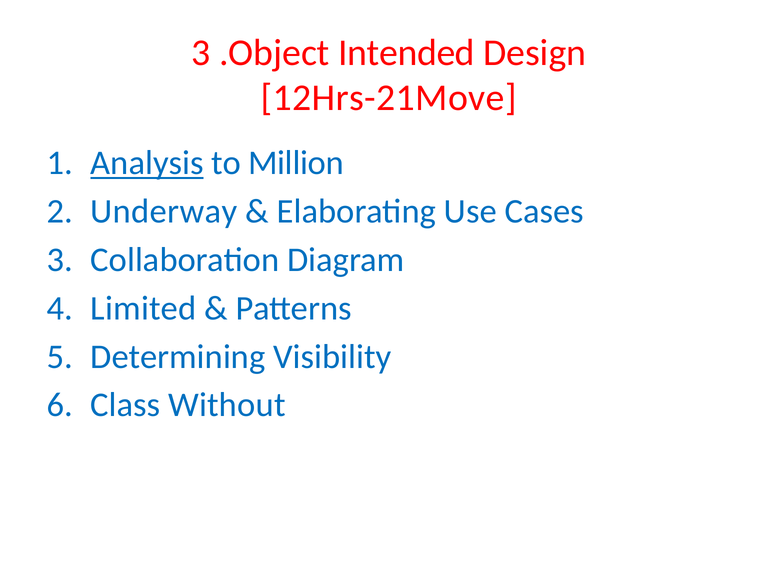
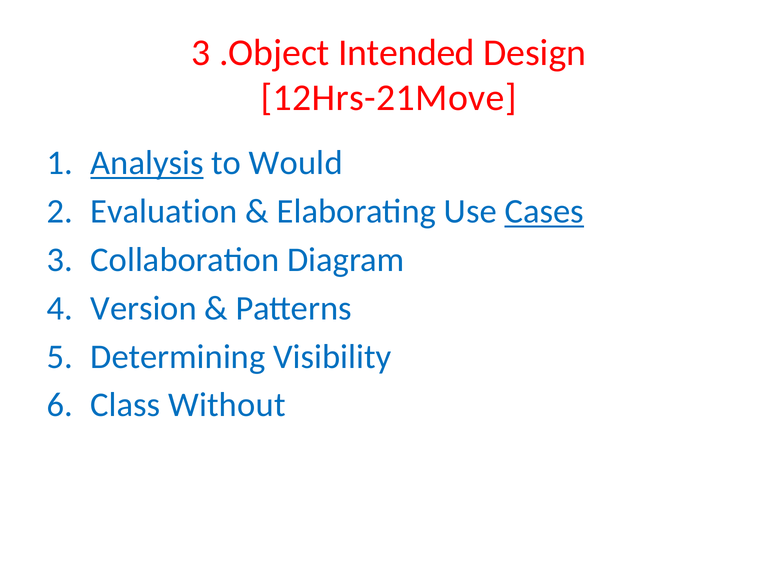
Million: Million -> Would (296, 163)
Underway: Underway -> Evaluation (164, 212)
Cases underline: none -> present (544, 212)
Limited: Limited -> Version (144, 308)
